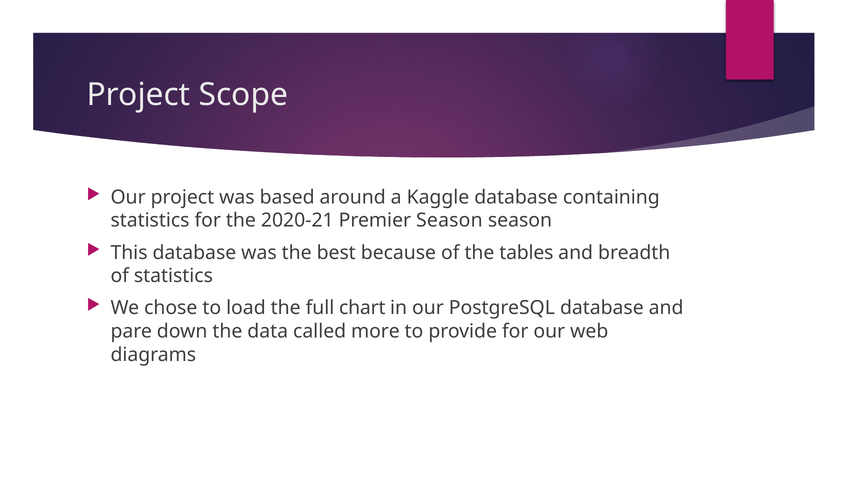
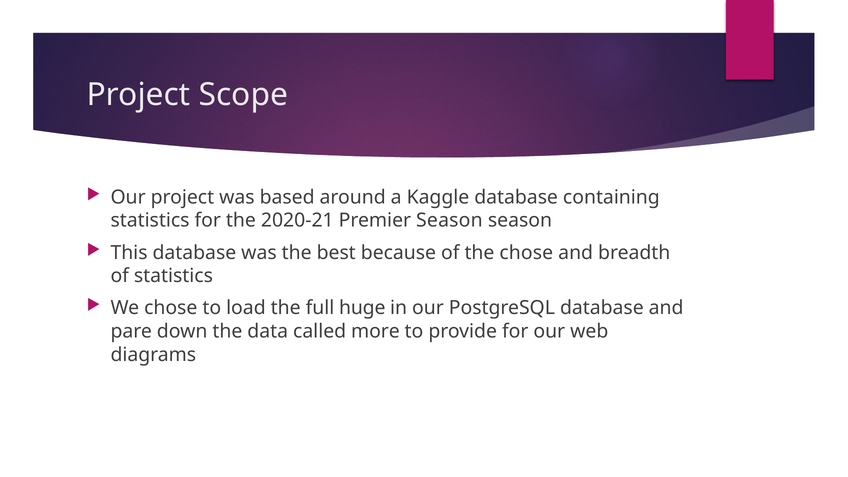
the tables: tables -> chose (526, 253)
chart: chart -> huge (362, 308)
